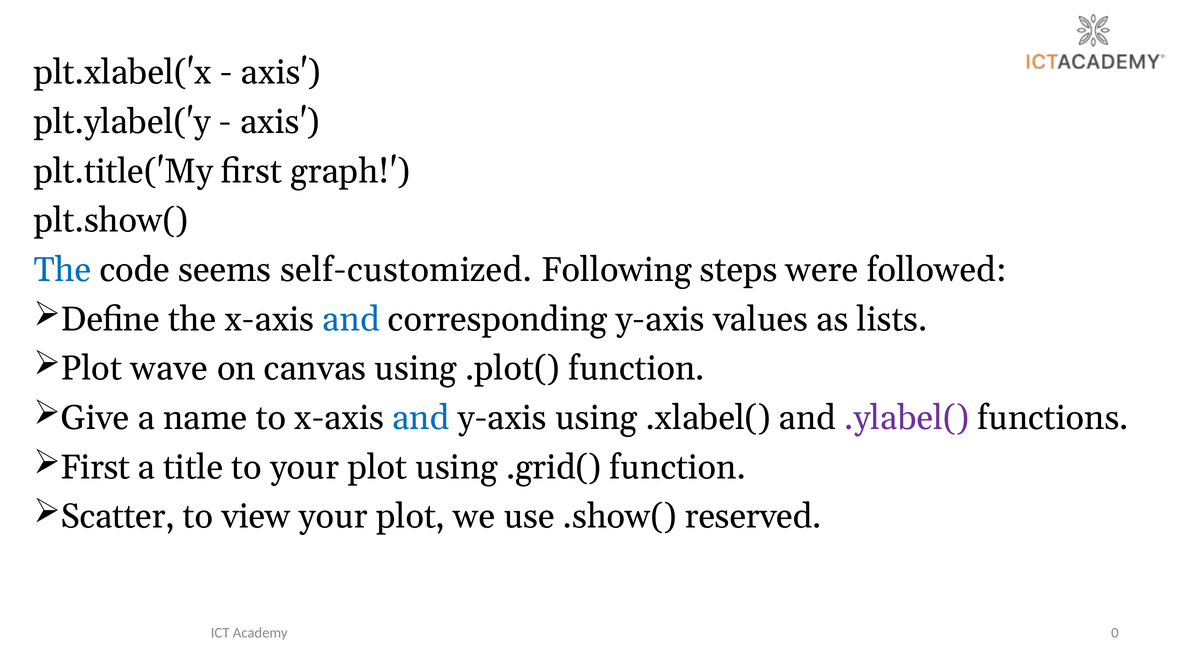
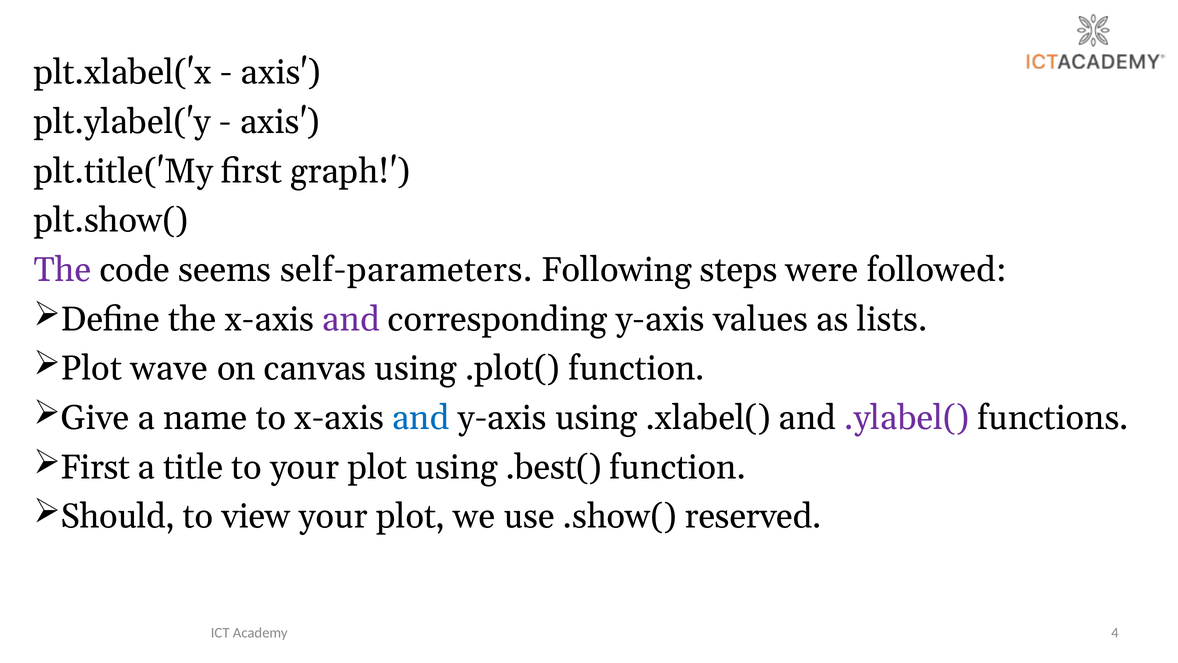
The colour: blue -> purple (63, 270)
self-customized: self-customized -> self-parameters (406, 270)
and colour: blue -> purple (351, 319)
.grid(: .grid( -> .best( (554, 467)
Scatter: Scatter -> Should (118, 516)
0: 0 -> 4 (1115, 633)
